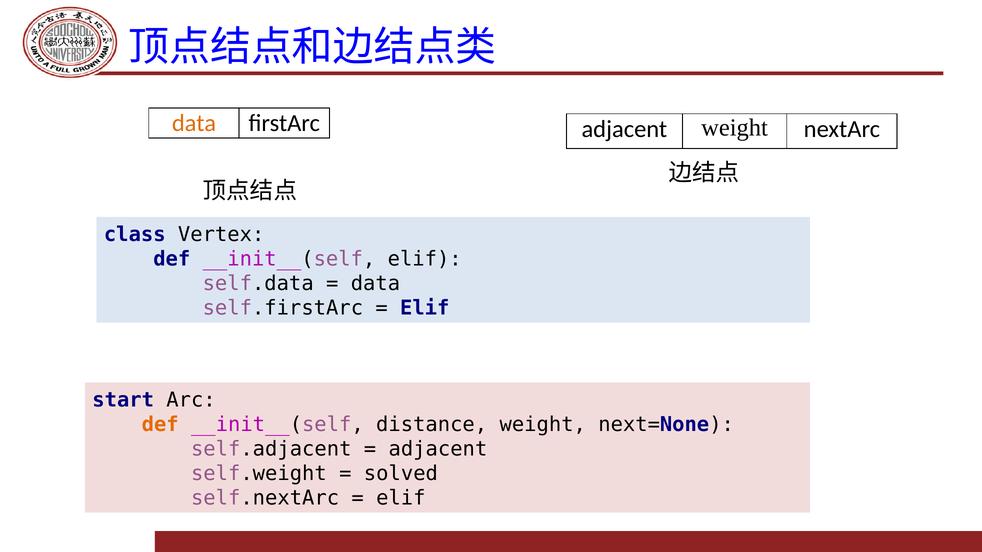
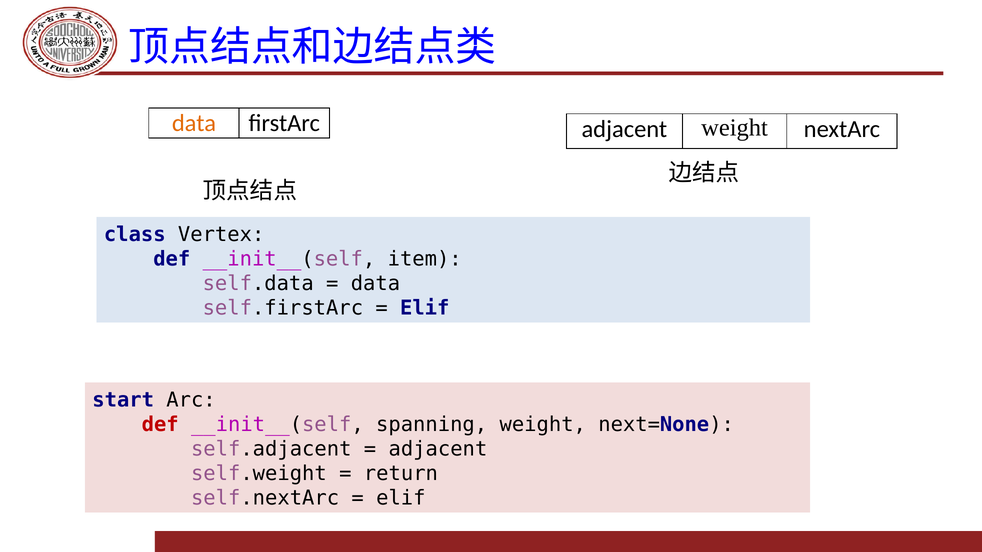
__init__(self elif: elif -> item (425, 259)
def colour: orange -> red (160, 425)
distance: distance -> spanning (432, 425)
solved: solved -> return (401, 474)
